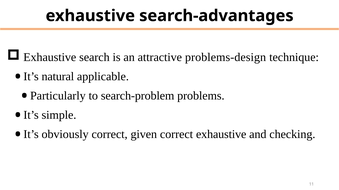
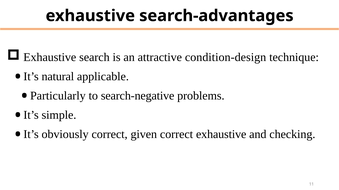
problems-design: problems-design -> condition-design (226, 57)
search-problem: search-problem -> search-negative (138, 96)
